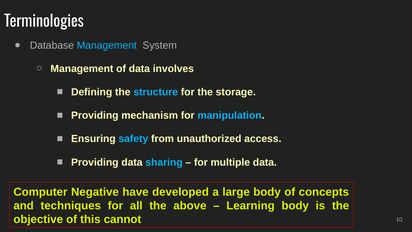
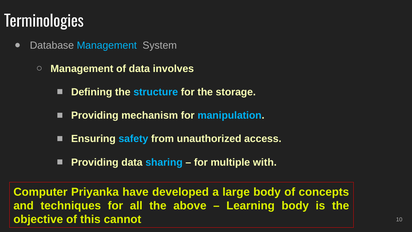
multiple data: data -> with (265, 162)
Negative: Negative -> Priyanka (95, 192)
